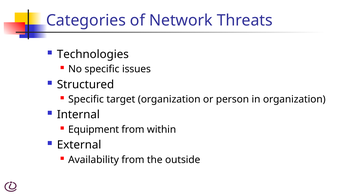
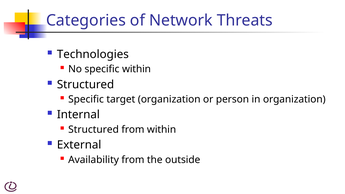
specific issues: issues -> within (136, 69)
Equipment: Equipment -> Structured (94, 130)
